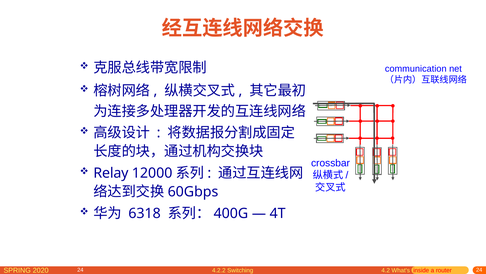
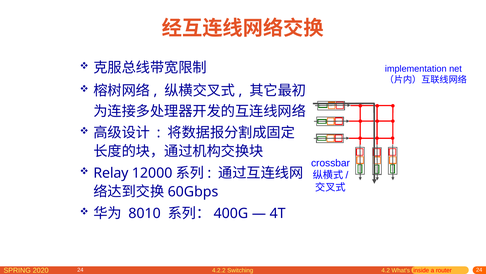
communication: communication -> implementation (416, 69)
6318: 6318 -> 8010 (145, 213)
